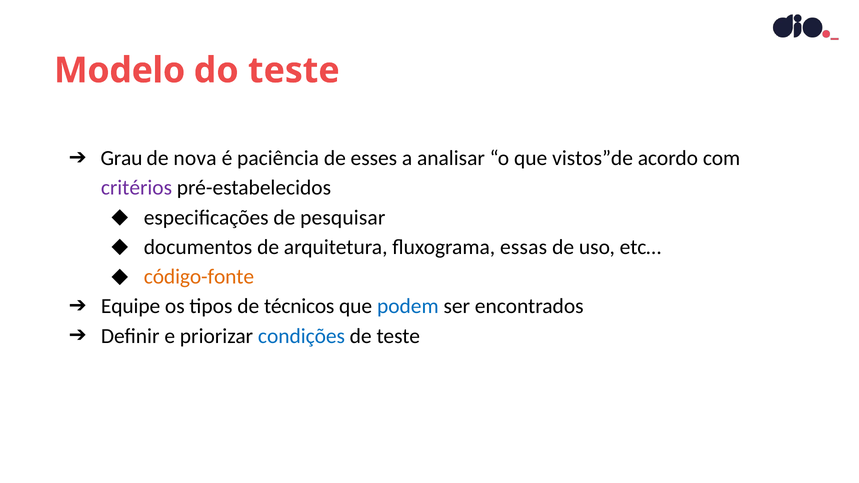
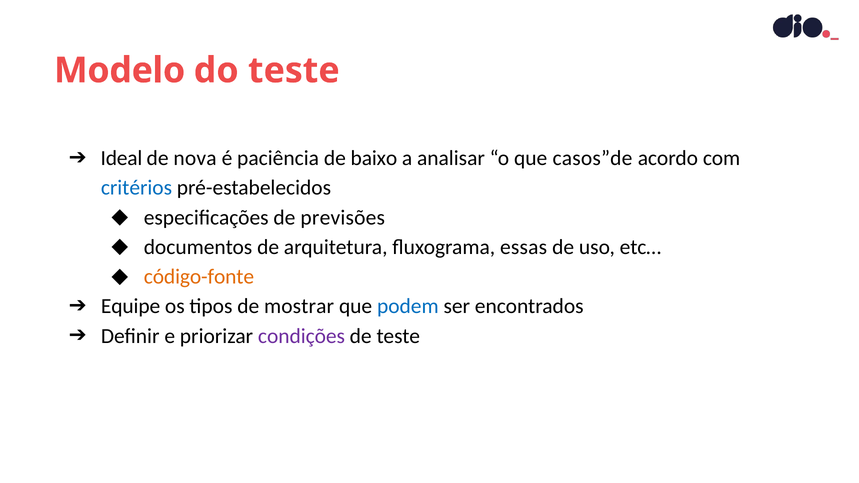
Grau: Grau -> Ideal (121, 158)
esses: esses -> baixo (374, 158)
vistos”de: vistos”de -> casos”de (592, 158)
critérios colour: purple -> blue (136, 188)
pesquisar: pesquisar -> previsões (343, 218)
técnicos: técnicos -> mostrar (299, 306)
condições colour: blue -> purple (301, 336)
